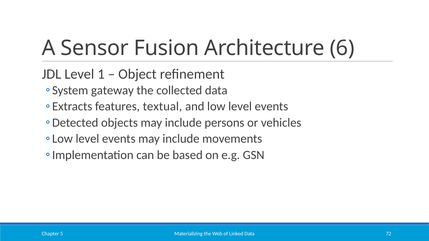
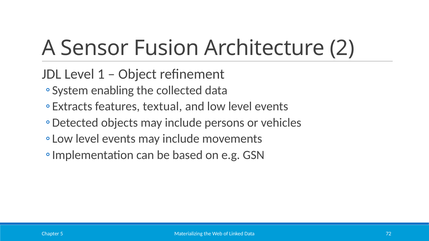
6: 6 -> 2 (342, 48)
gateway: gateway -> enabling (112, 90)
